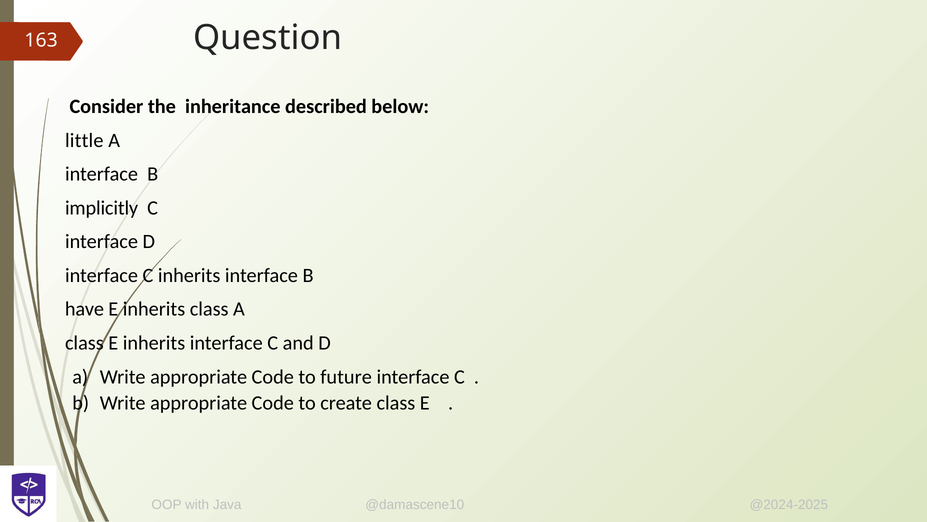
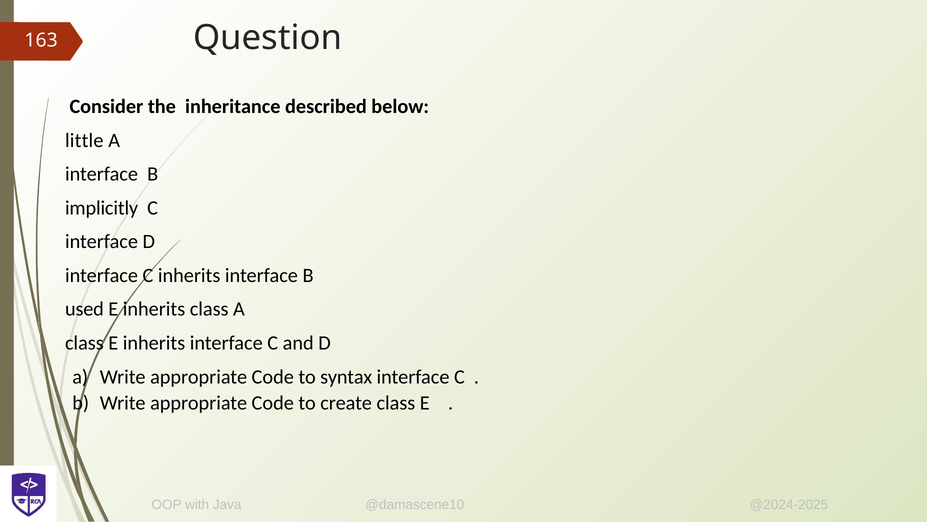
have: have -> used (84, 309)
future: future -> syntax (346, 376)
